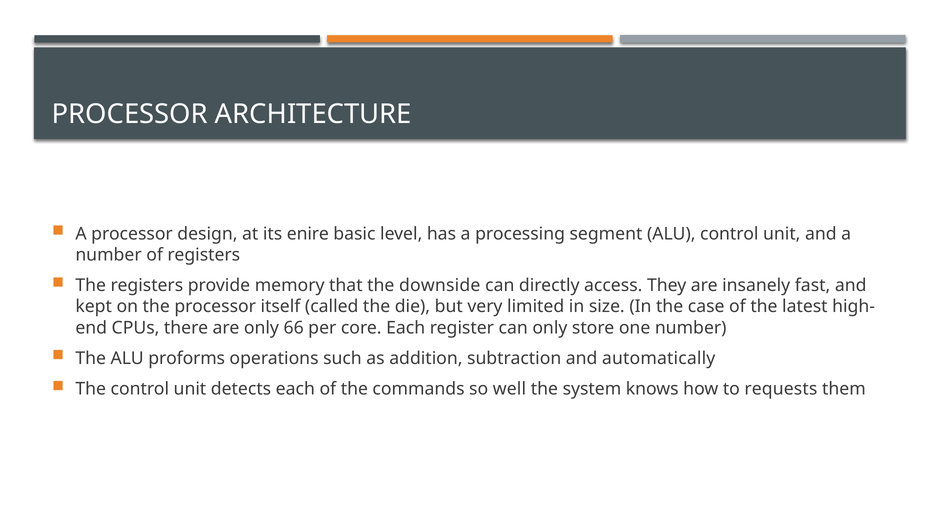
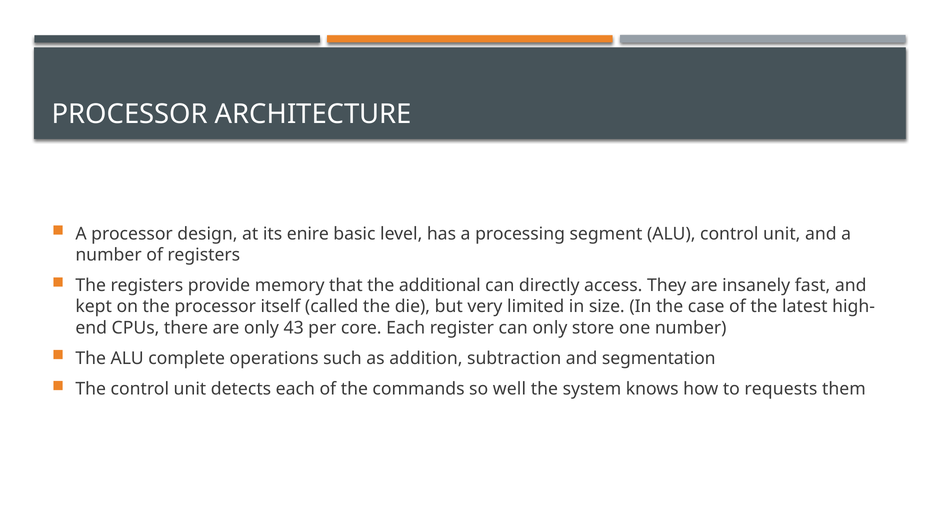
downside: downside -> additional (440, 285)
66: 66 -> 43 (294, 328)
proforms: proforms -> complete (187, 358)
automatically: automatically -> segmentation (659, 358)
